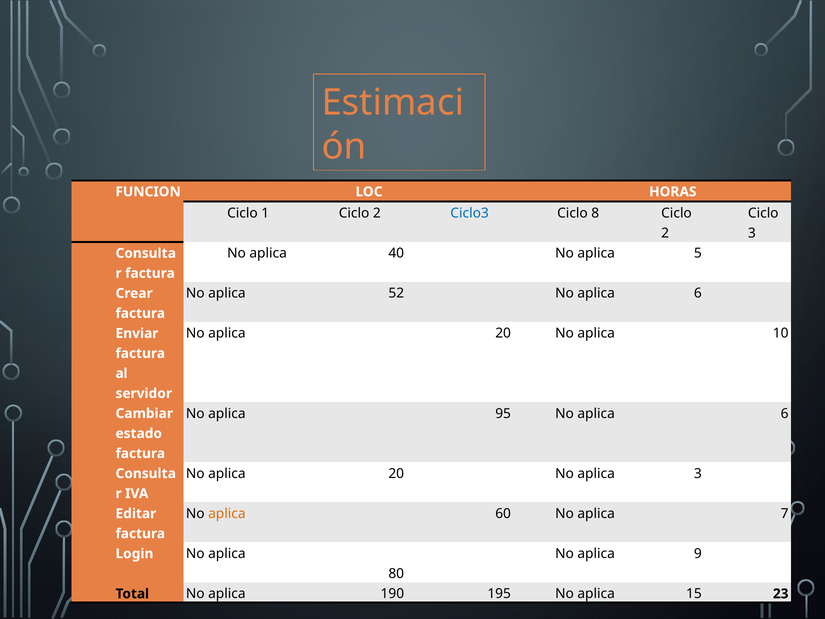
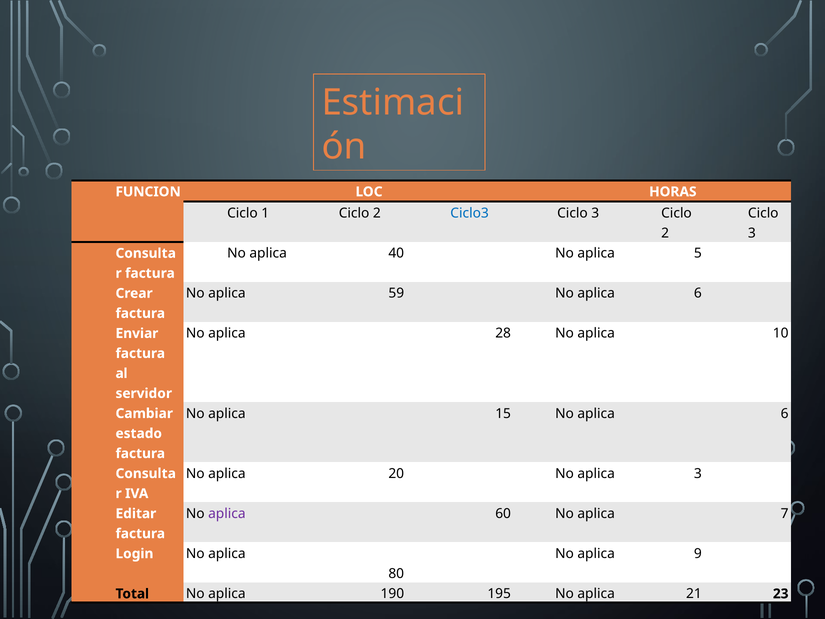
8: 8 -> 3 (595, 213)
52: 52 -> 59 (396, 293)
20: 20 -> 28 (503, 333)
95: 95 -> 15 (503, 413)
aplica colour: orange -> purple (227, 513)
15: 15 -> 21 (694, 594)
